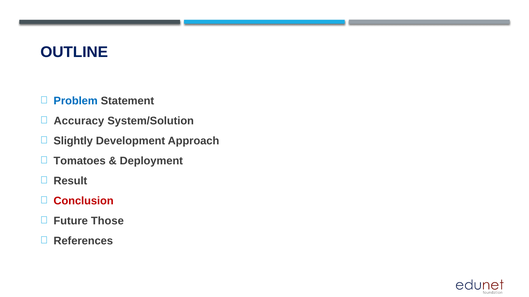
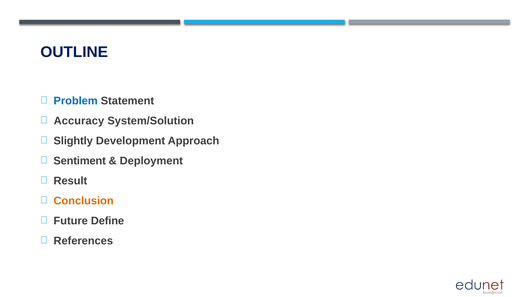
Tomatoes: Tomatoes -> Sentiment (80, 161)
Conclusion colour: red -> orange (84, 201)
Those: Those -> Define (108, 221)
